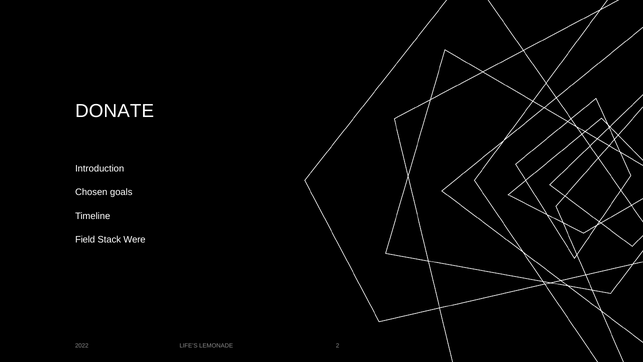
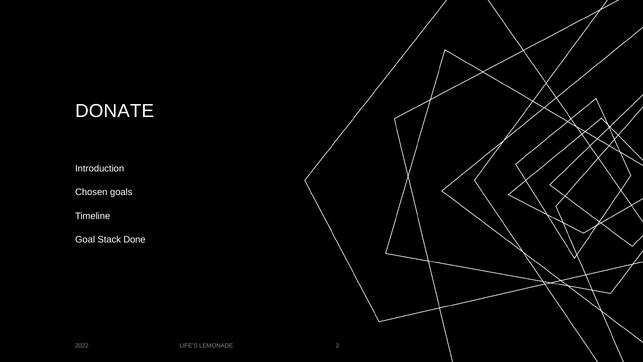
Field: Field -> Goal (85, 239)
Were: Were -> Done (134, 239)
